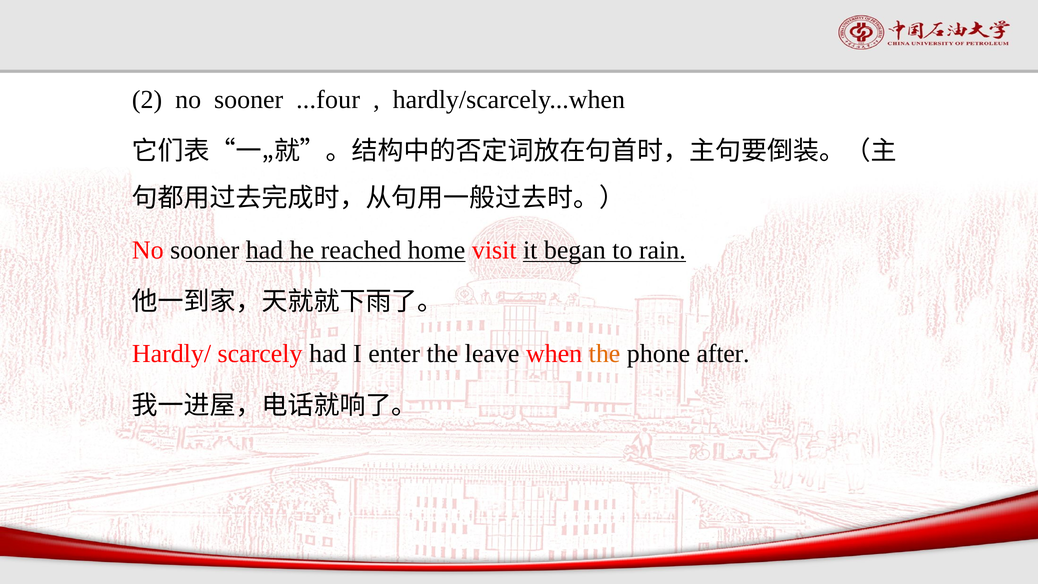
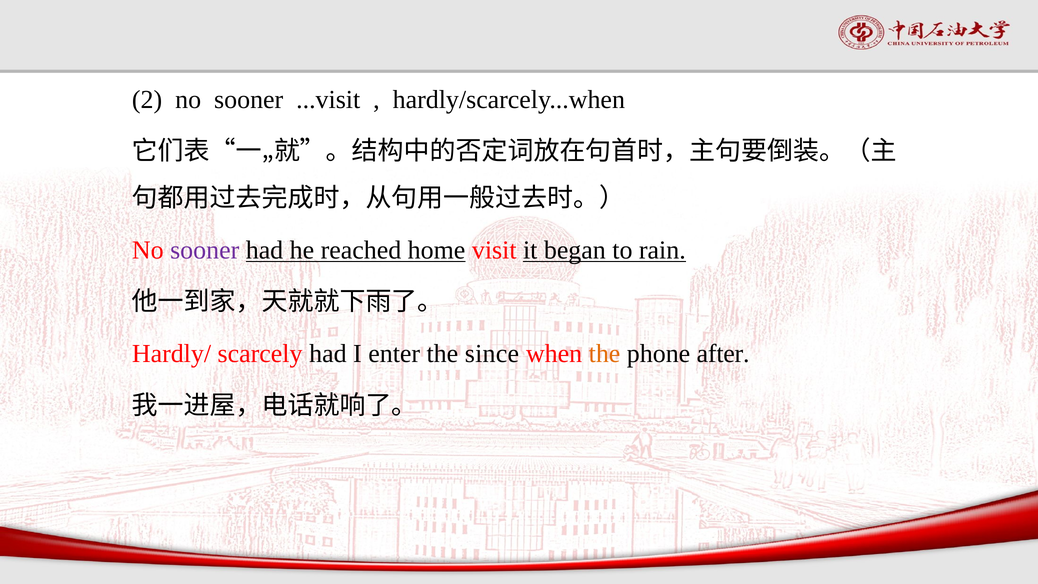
...four: ...four -> ...visit (328, 99)
sooner colour: black -> purple (205, 250)
leave: leave -> since (492, 354)
